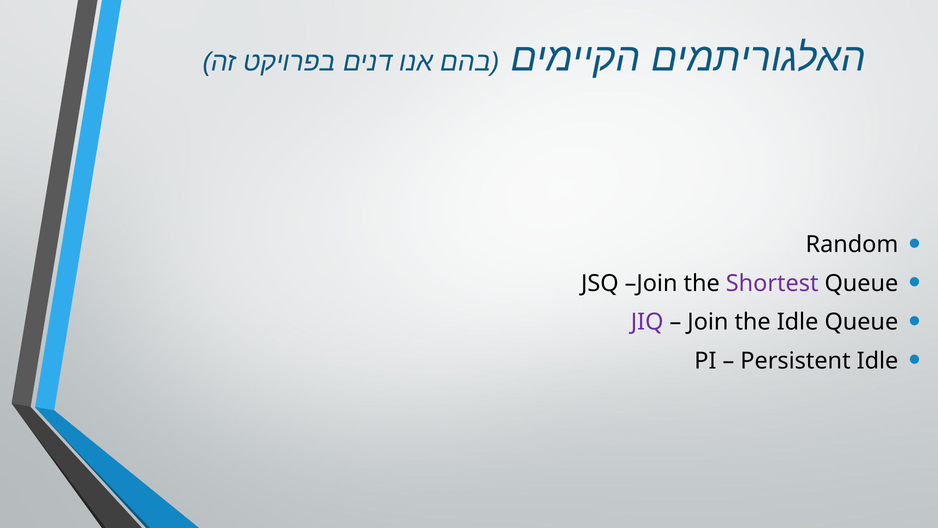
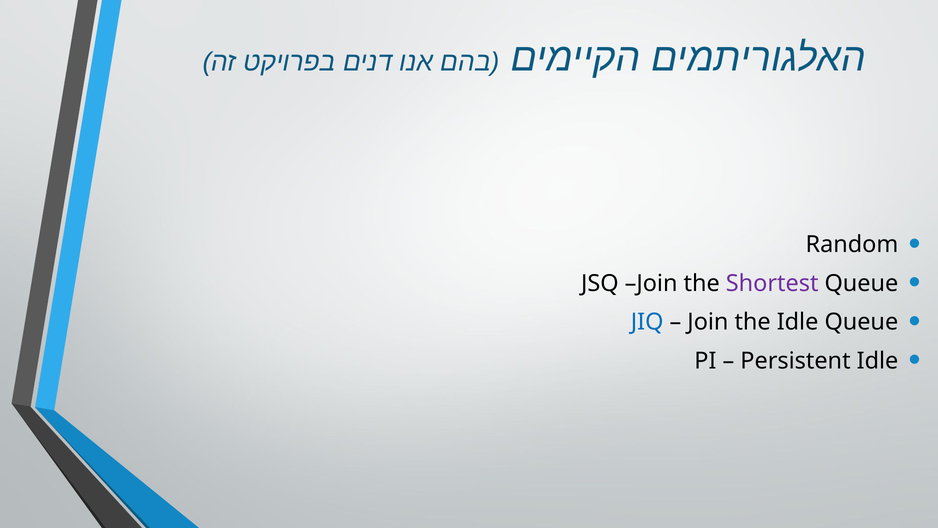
JIQ colour: purple -> blue (647, 322)
